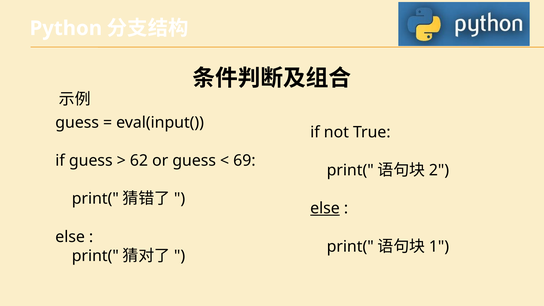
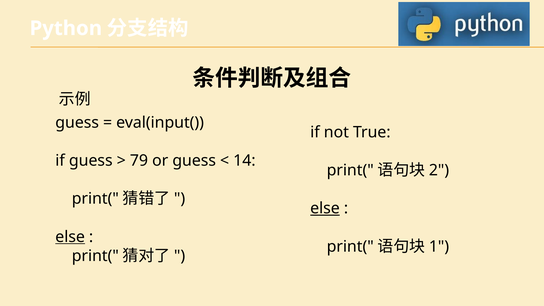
62: 62 -> 79 (139, 161)
69: 69 -> 14 (244, 161)
else underline: none -> present (70, 237)
